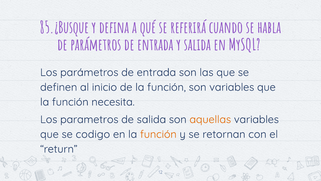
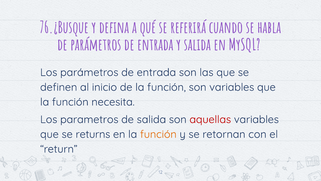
85.¿Busque: 85.¿Busque -> 76.¿Busque (64, 28)
aquellas colour: orange -> red (210, 119)
codigo: codigo -> returns (93, 134)
